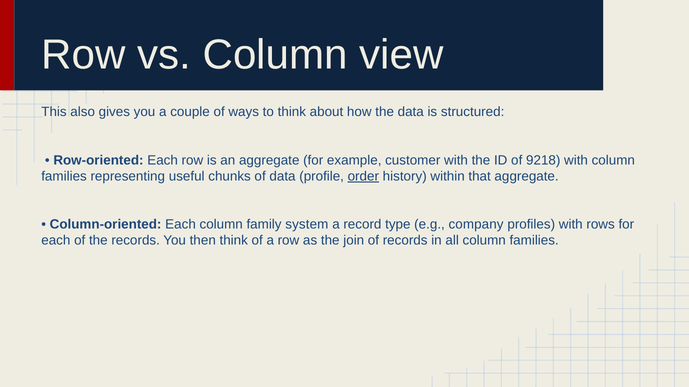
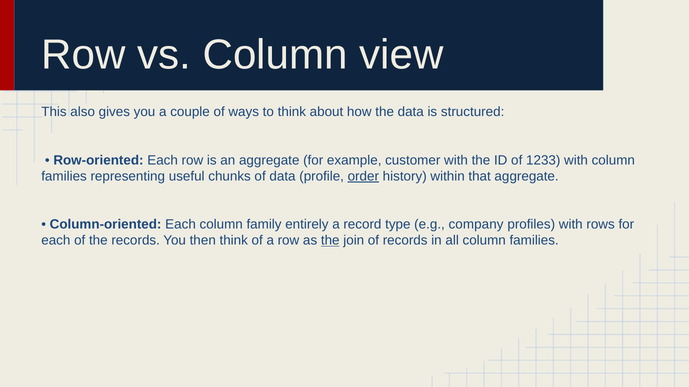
9218: 9218 -> 1233 (543, 160)
system: system -> entirely (307, 225)
the underline: none -> present (330, 241)
